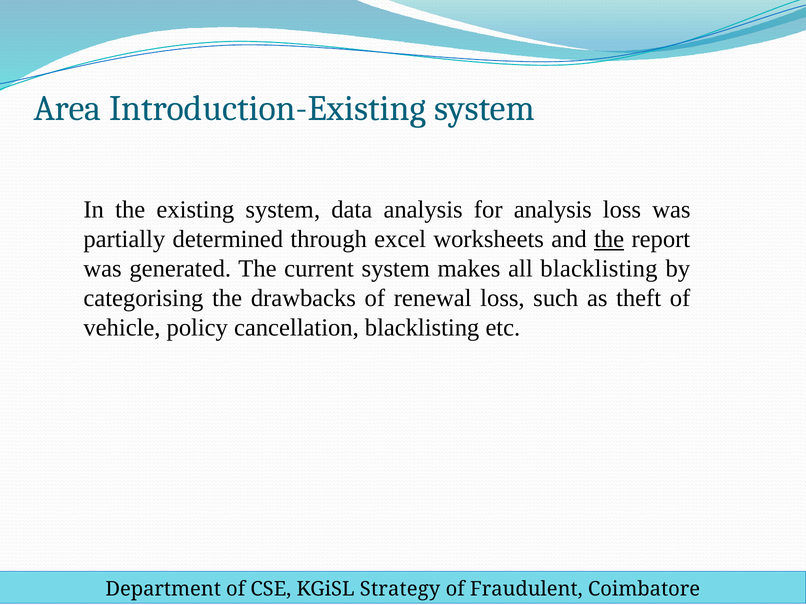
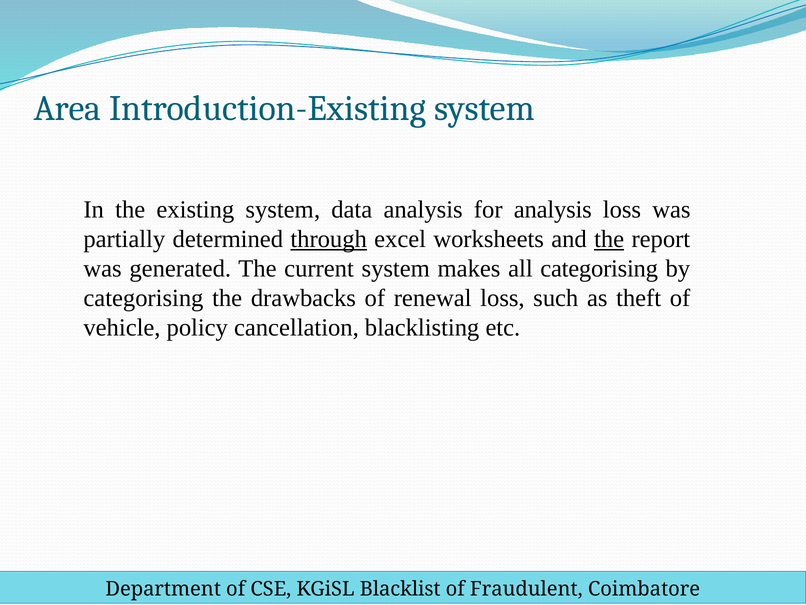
through underline: none -> present (329, 239)
all blacklisting: blacklisting -> categorising (599, 268)
Strategy: Strategy -> Blacklist (400, 588)
